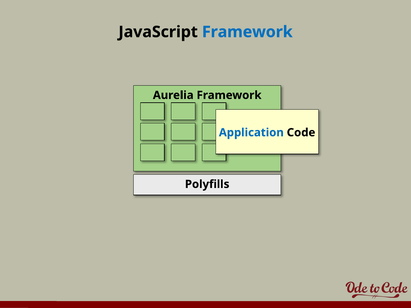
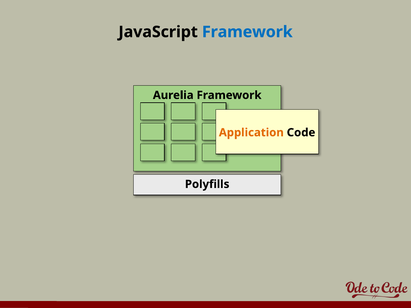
Application colour: blue -> orange (251, 133)
